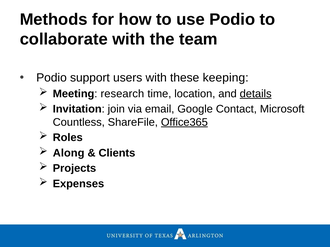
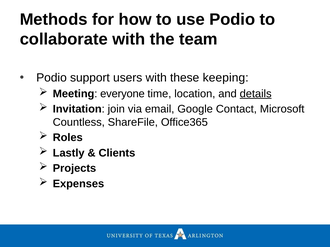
research: research -> everyone (122, 94)
Office365 underline: present -> none (184, 122)
Along: Along -> Lastly (69, 153)
